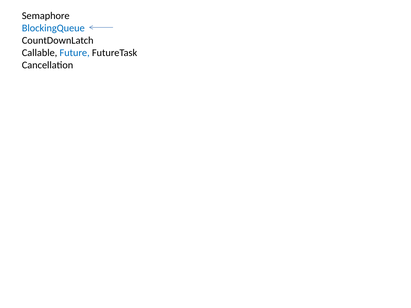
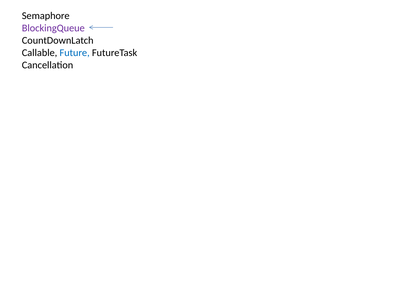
BlockingQueue colour: blue -> purple (53, 28)
